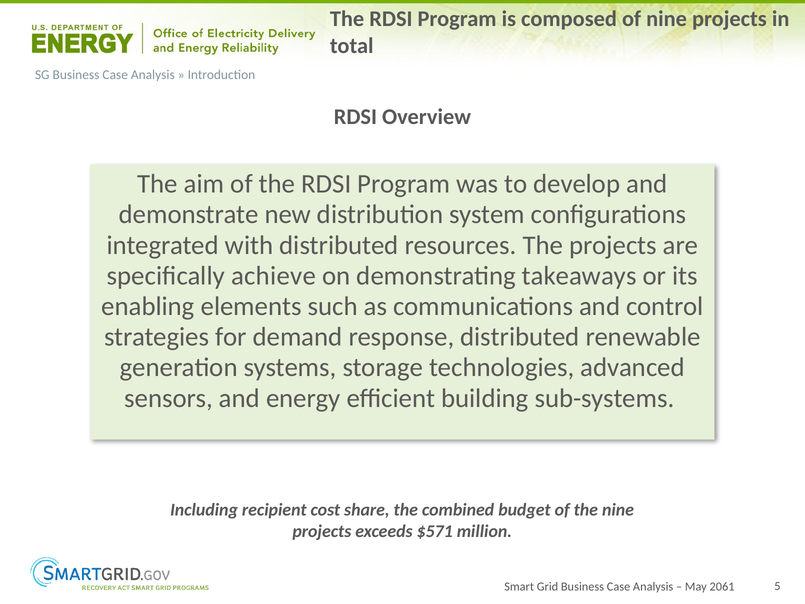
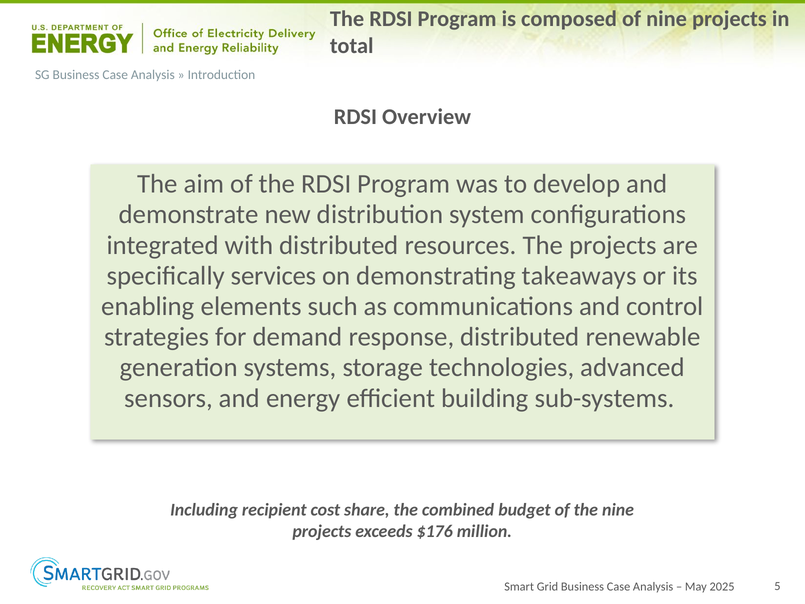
achieve: achieve -> services (274, 276)
$571: $571 -> $176 (435, 531)
2061: 2061 -> 2025 (722, 587)
